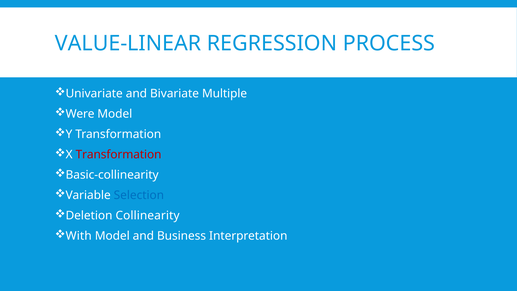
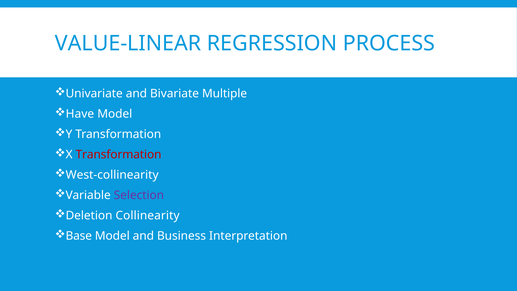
Were: Were -> Have (80, 114)
Basic-collinearity: Basic-collinearity -> West-collinearity (112, 175)
Selection colour: blue -> purple (139, 195)
With: With -> Base (79, 236)
